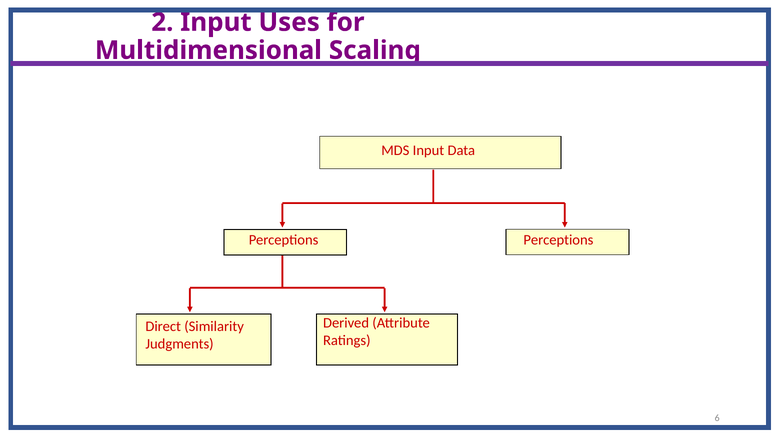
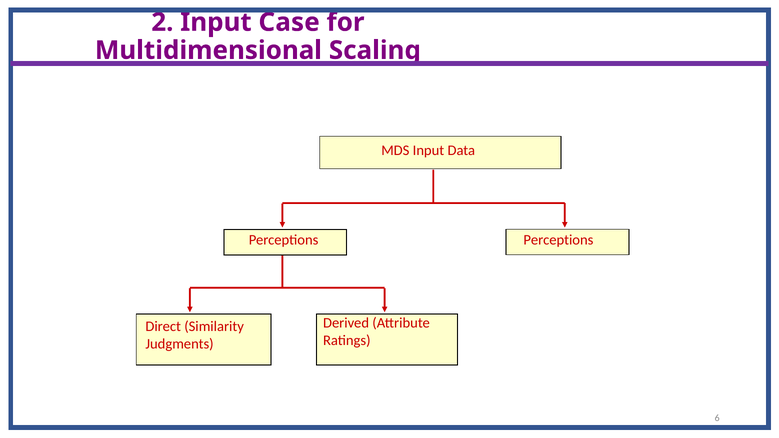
Uses: Uses -> Case (289, 22)
